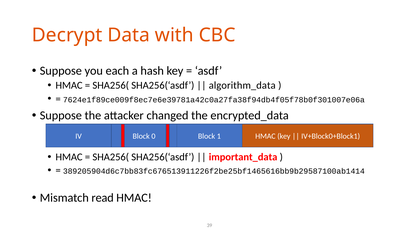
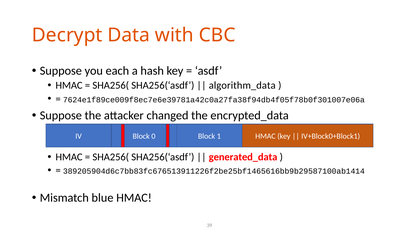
important_data: important_data -> generated_data (243, 157)
read: read -> blue (103, 198)
